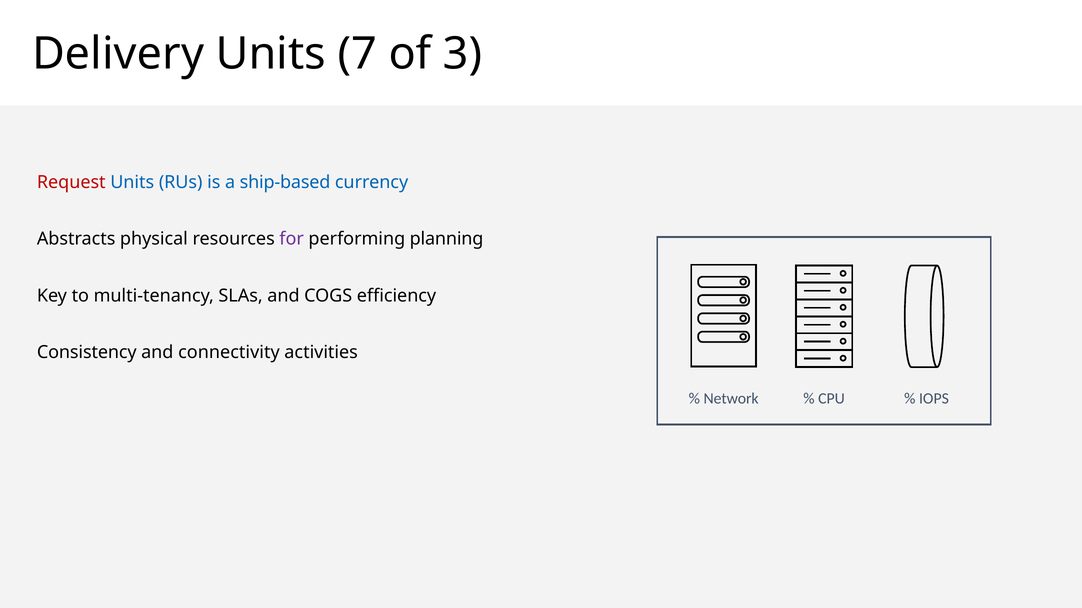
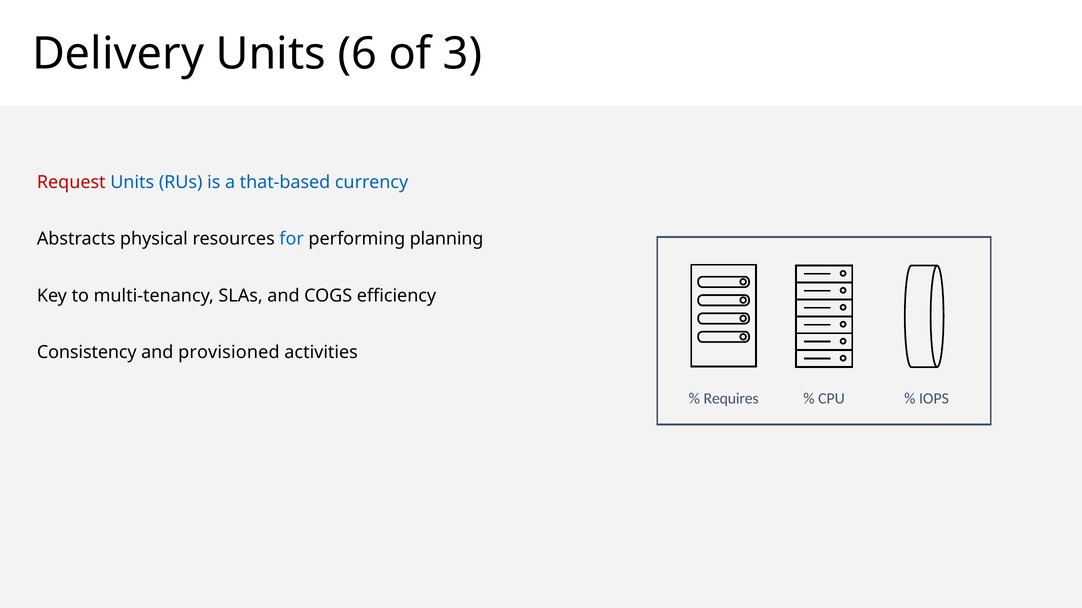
7: 7 -> 6 (357, 54)
ship-based: ship-based -> that-based (285, 182)
for colour: purple -> blue (292, 239)
connectivity: connectivity -> provisioned (229, 353)
Network: Network -> Requires (731, 399)
